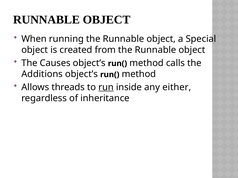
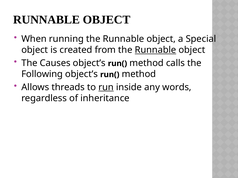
Runnable underline: none -> present (155, 50)
Additions: Additions -> Following (42, 74)
either: either -> words (177, 87)
